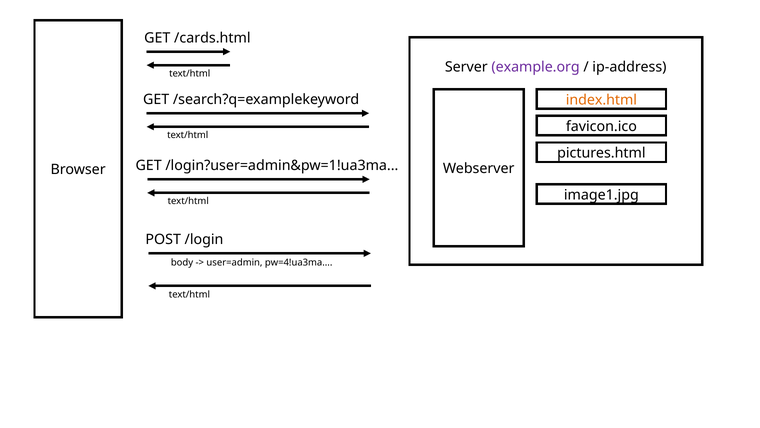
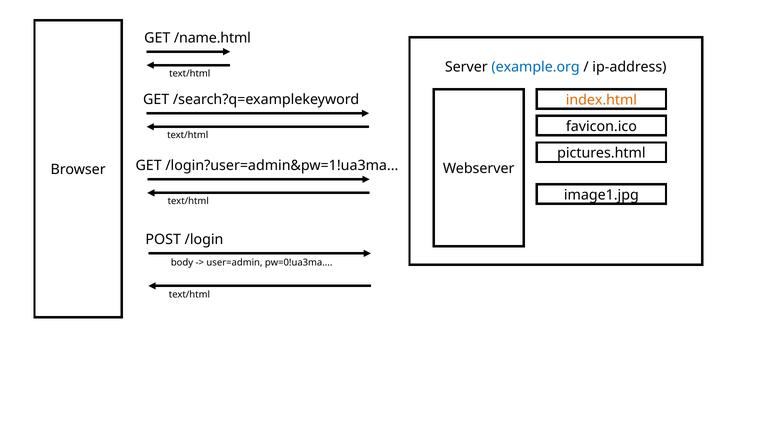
/cards.html: /cards.html -> /name.html (212, 38)
example.org colour: purple -> blue (536, 67)
pw=4!ua3ma: pw=4!ua3ma -> pw=0!ua3ma (299, 262)
